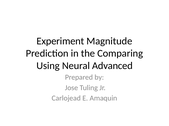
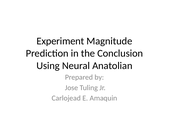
Comparing: Comparing -> Conclusion (120, 54)
Advanced: Advanced -> Anatolian (112, 66)
